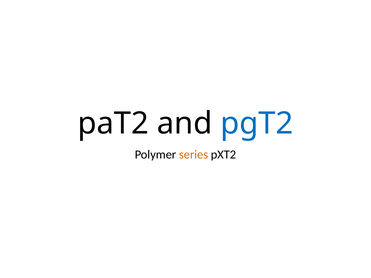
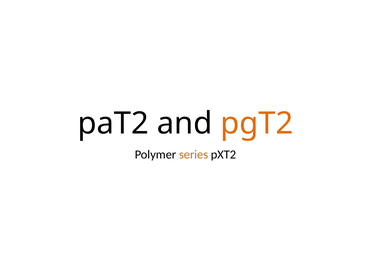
pgT2 colour: blue -> orange (257, 124)
